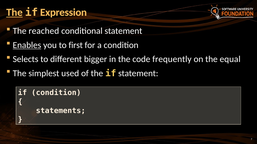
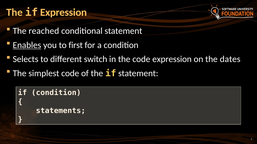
The underline: present -> none (14, 12)
bigger: bigger -> switch (96, 59)
code frequently: frequently -> expression (172, 59)
equal: equal -> dates (230, 59)
simplest used: used -> code (70, 74)
